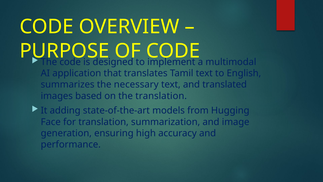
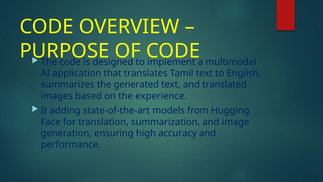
necessary: necessary -> generated (136, 84)
the translation: translation -> experience (161, 96)
